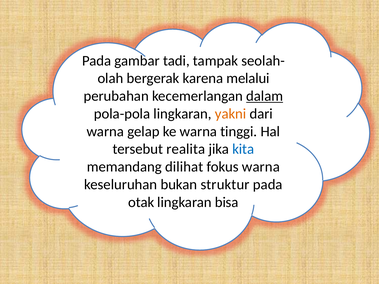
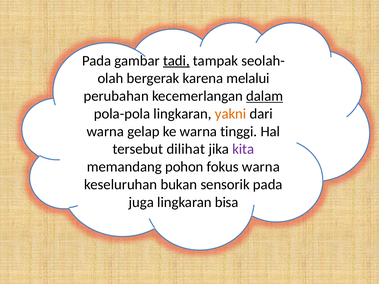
tadi underline: none -> present (176, 61)
realita: realita -> dilihat (186, 149)
kita colour: blue -> purple (243, 149)
dilihat: dilihat -> pohon (184, 167)
struktur: struktur -> sensorik (225, 185)
otak: otak -> juga (141, 202)
